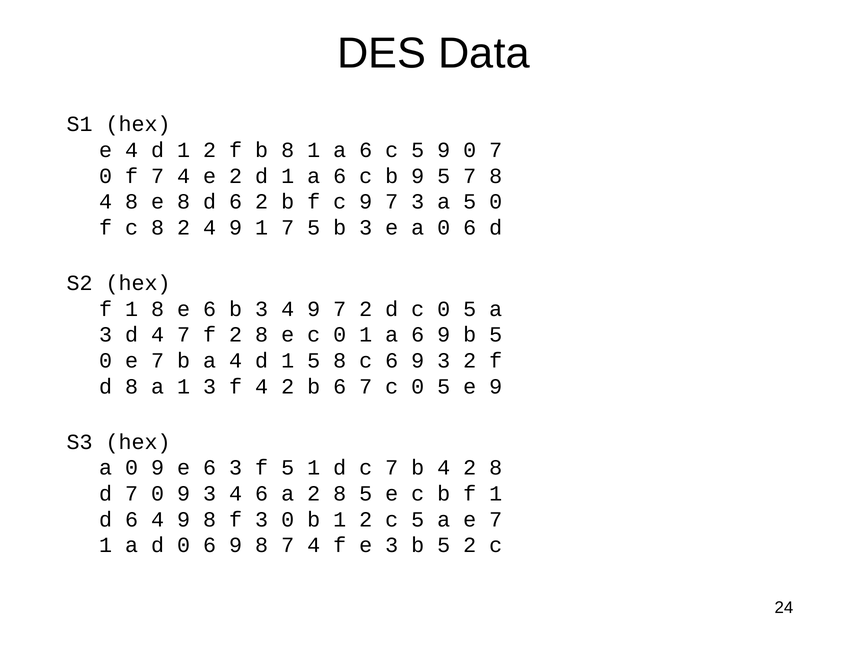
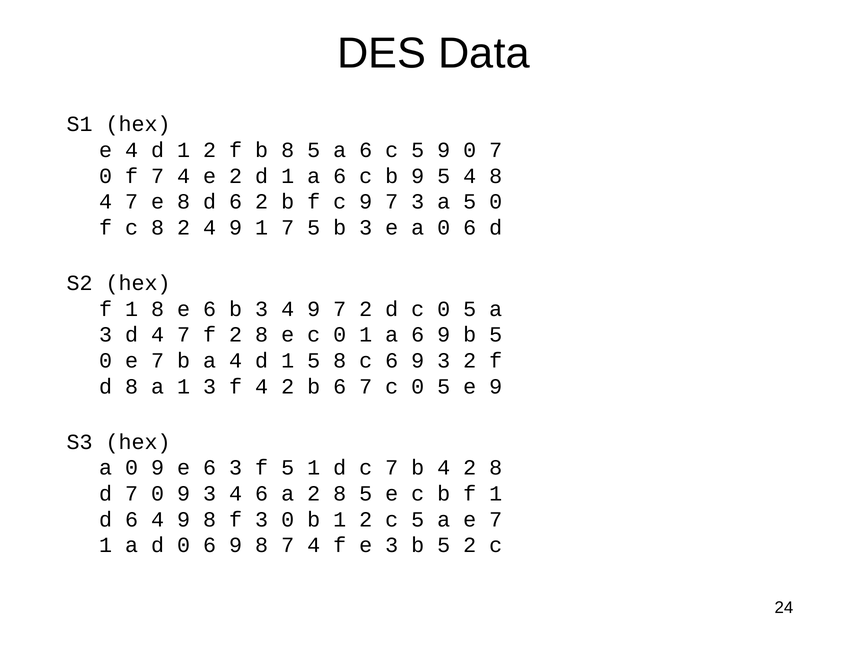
b 8 1: 1 -> 5 (314, 150)
5 7: 7 -> 4 (470, 176)
8: 8 -> 7 (132, 202)
